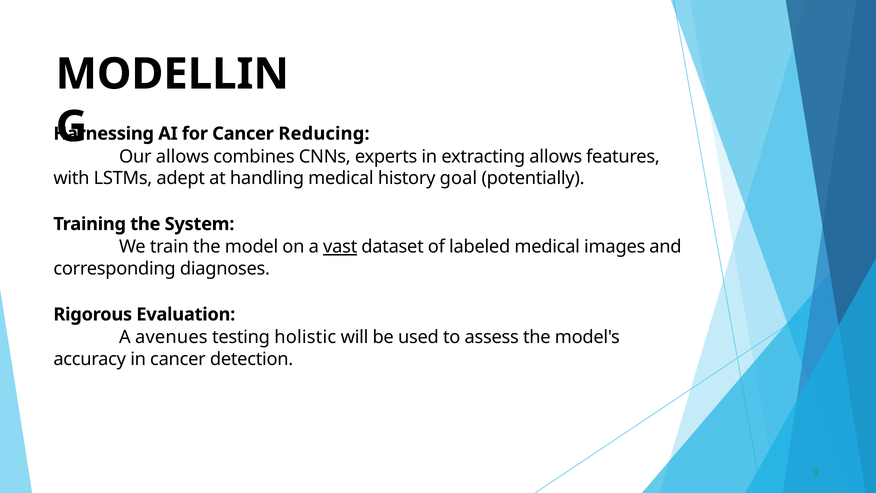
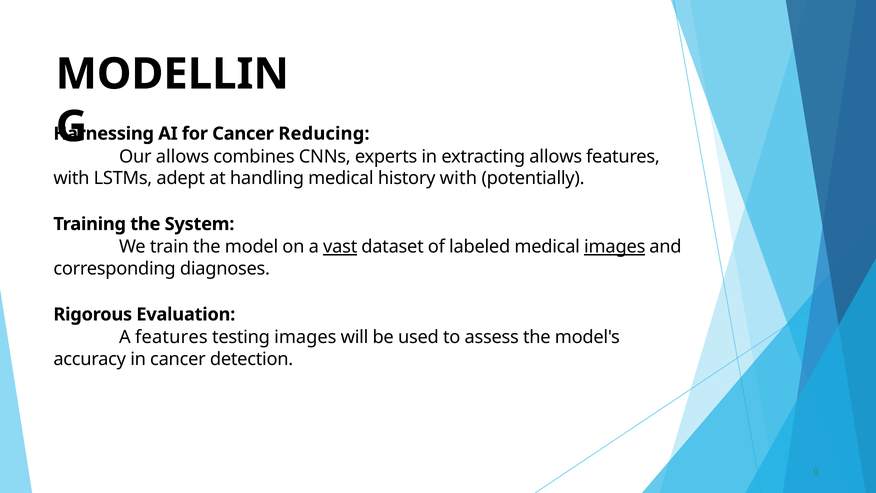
history goal: goal -> with (458, 178)
images underline: none -> present (615, 247)
A avenues: avenues -> features (171, 337)
testing holistic: holistic -> images (305, 337)
